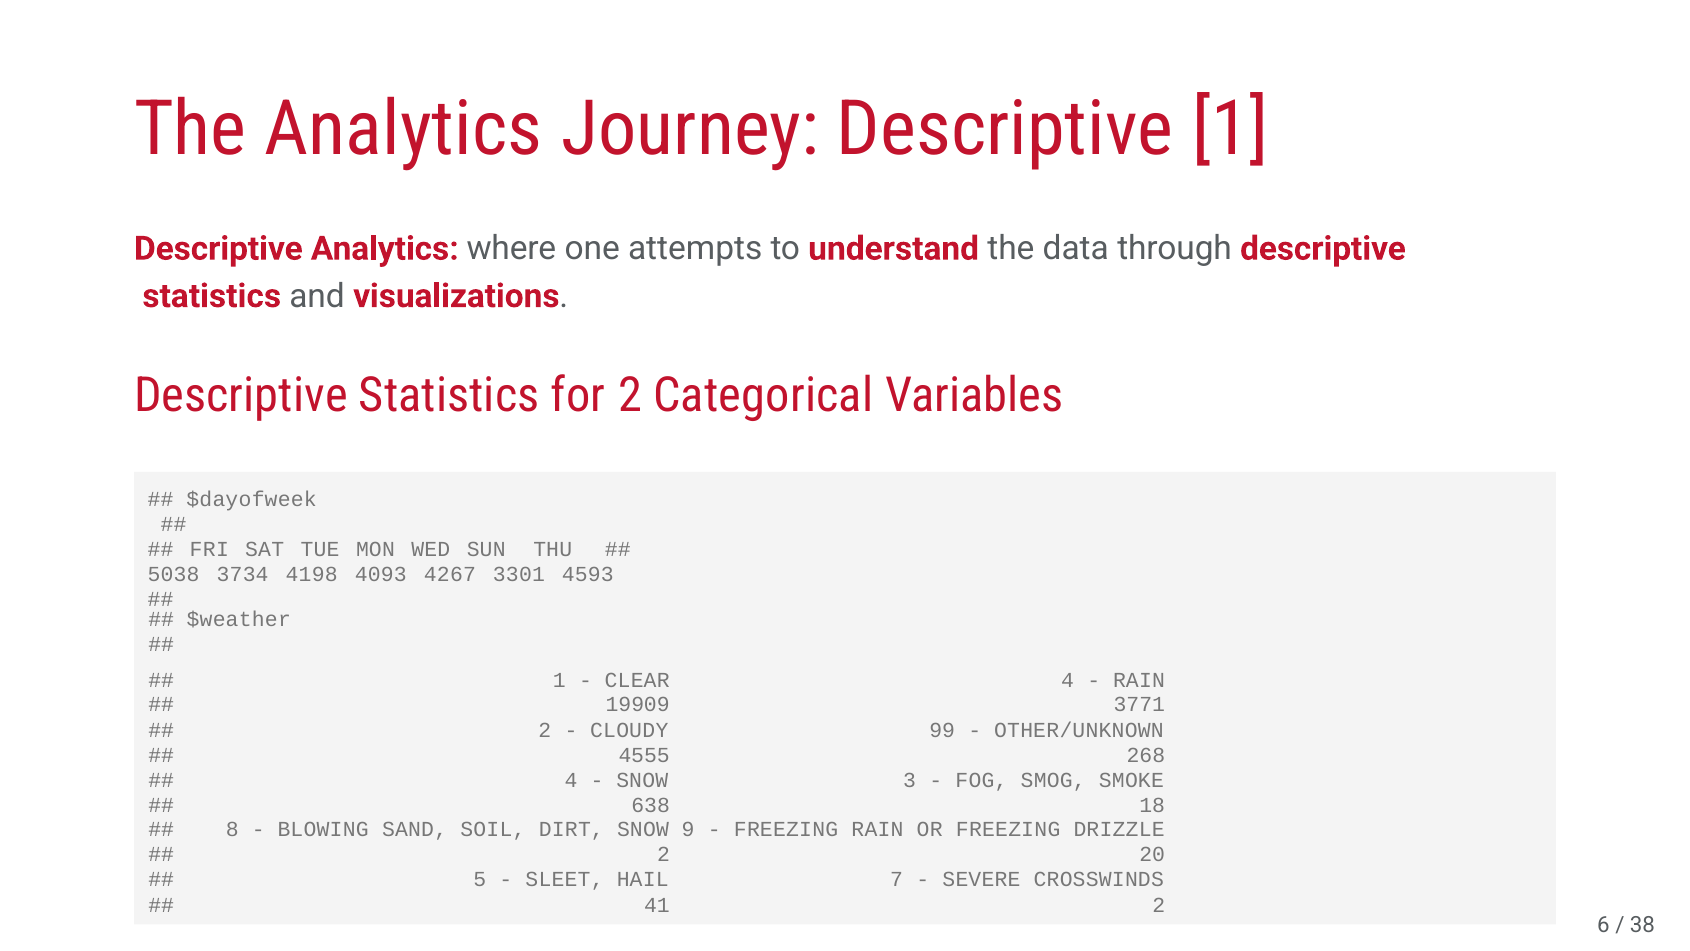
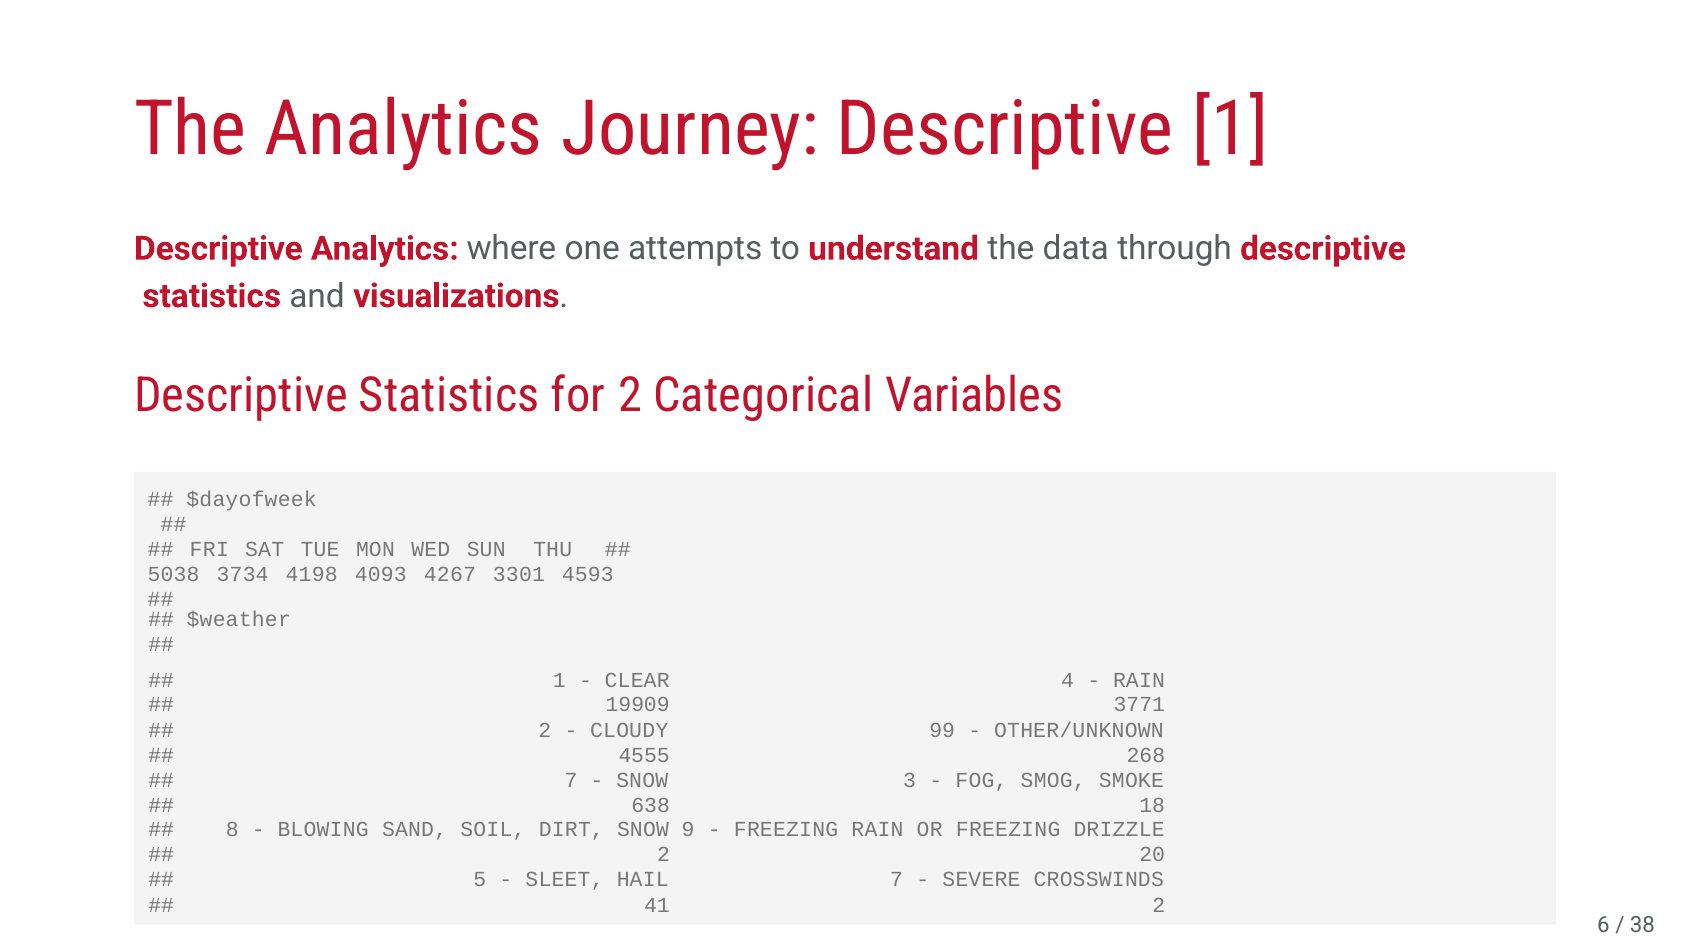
4: 4 -> 7 (571, 781)
